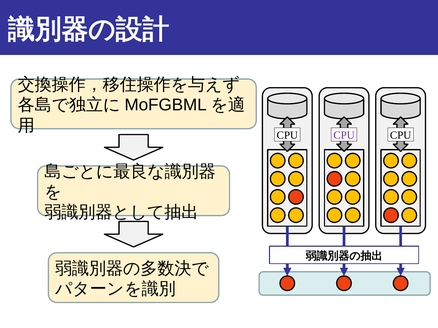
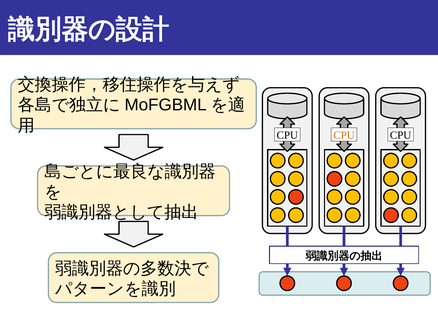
CPU colour: purple -> orange (344, 135)
